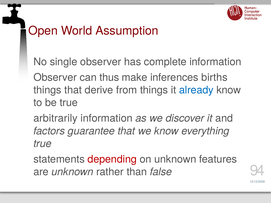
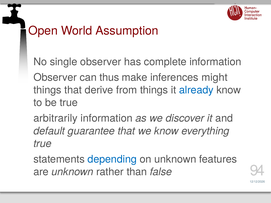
births: births -> might (214, 77)
factors: factors -> default (49, 131)
depending colour: red -> blue (112, 159)
